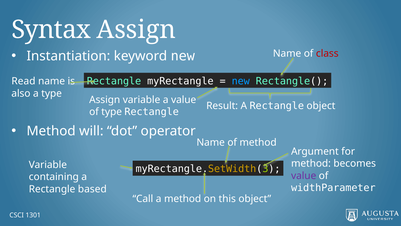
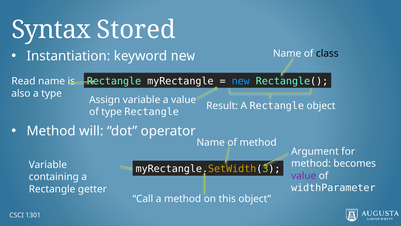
Syntax Assign: Assign -> Stored (136, 30)
class colour: red -> black (327, 53)
based: based -> getter (92, 189)
